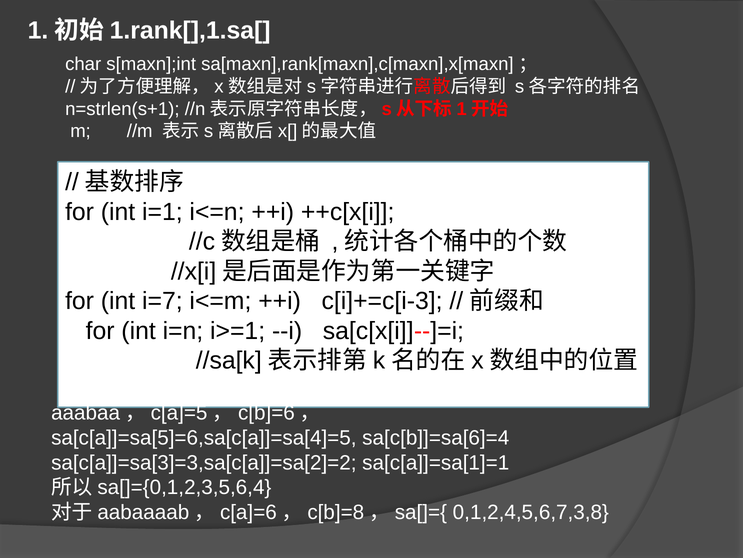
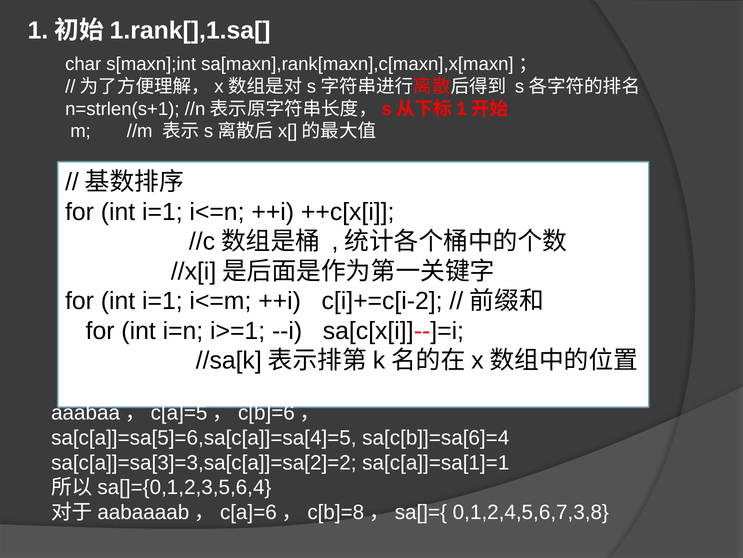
i=7: i=7 -> i=1 (162, 301)
c[i]+=c[i-3: c[i]+=c[i-3 -> c[i]+=c[i-2 (382, 301)
